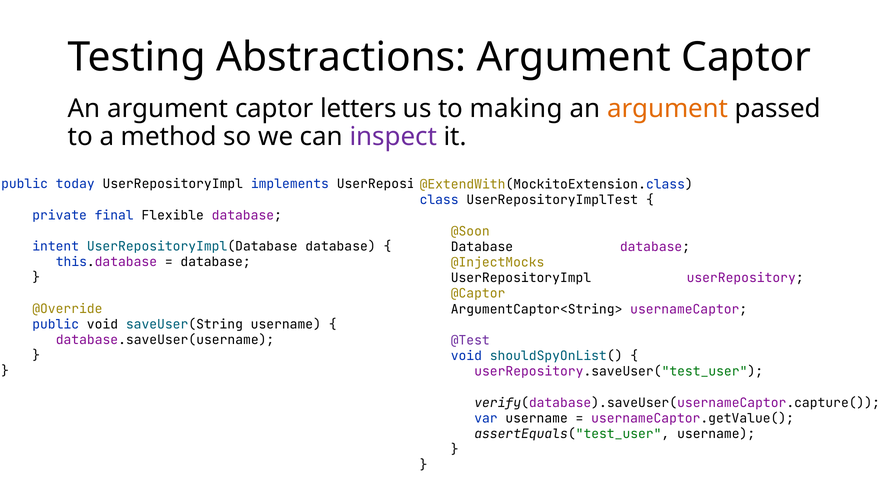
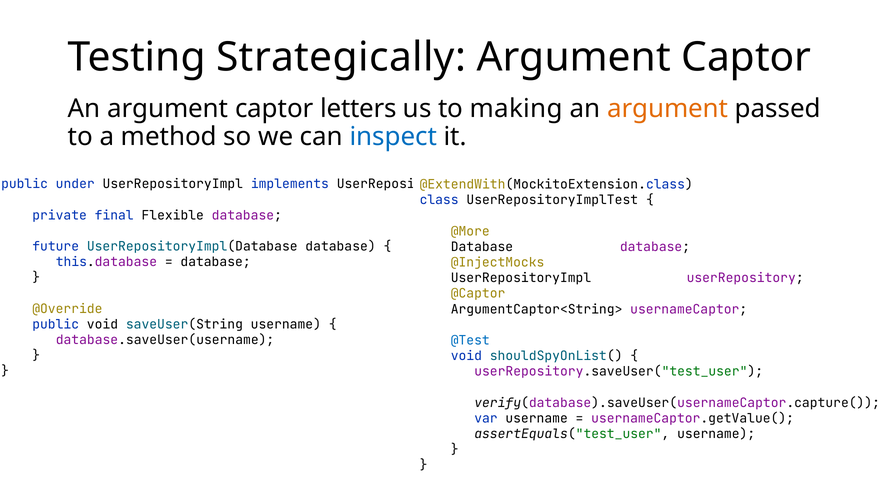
Abstractions: Abstractions -> Strategically (341, 57)
inspect colour: purple -> blue (393, 137)
today: today -> under (75, 184)
@Soon: @Soon -> @More (470, 231)
intent: intent -> future (56, 246)
@Test colour: purple -> blue (470, 340)
